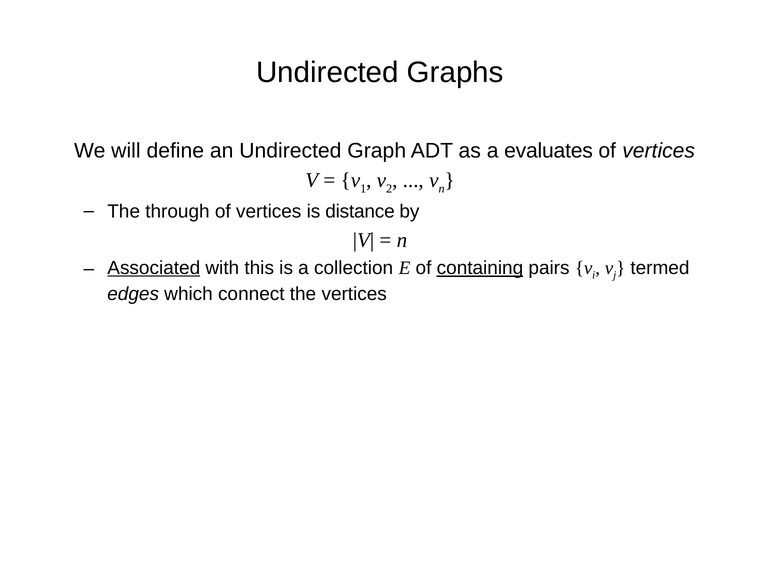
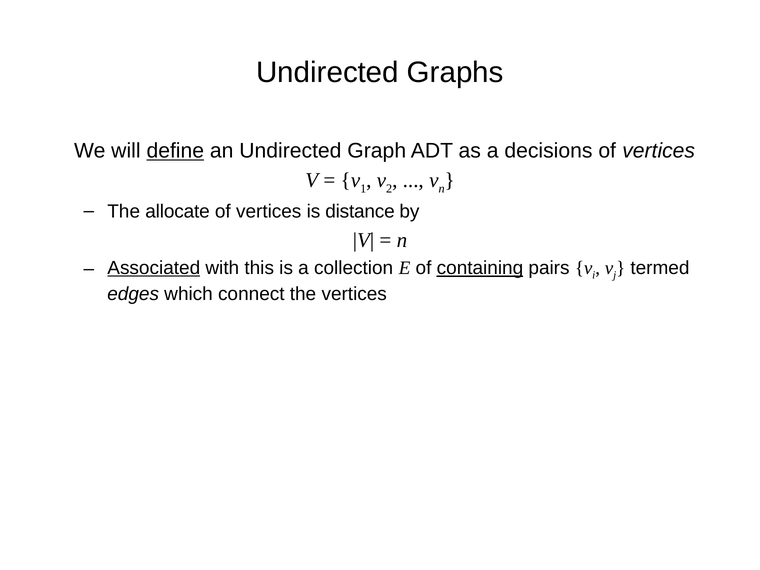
define underline: none -> present (175, 151)
evaluates: evaluates -> decisions (548, 151)
through: through -> allocate (178, 212)
